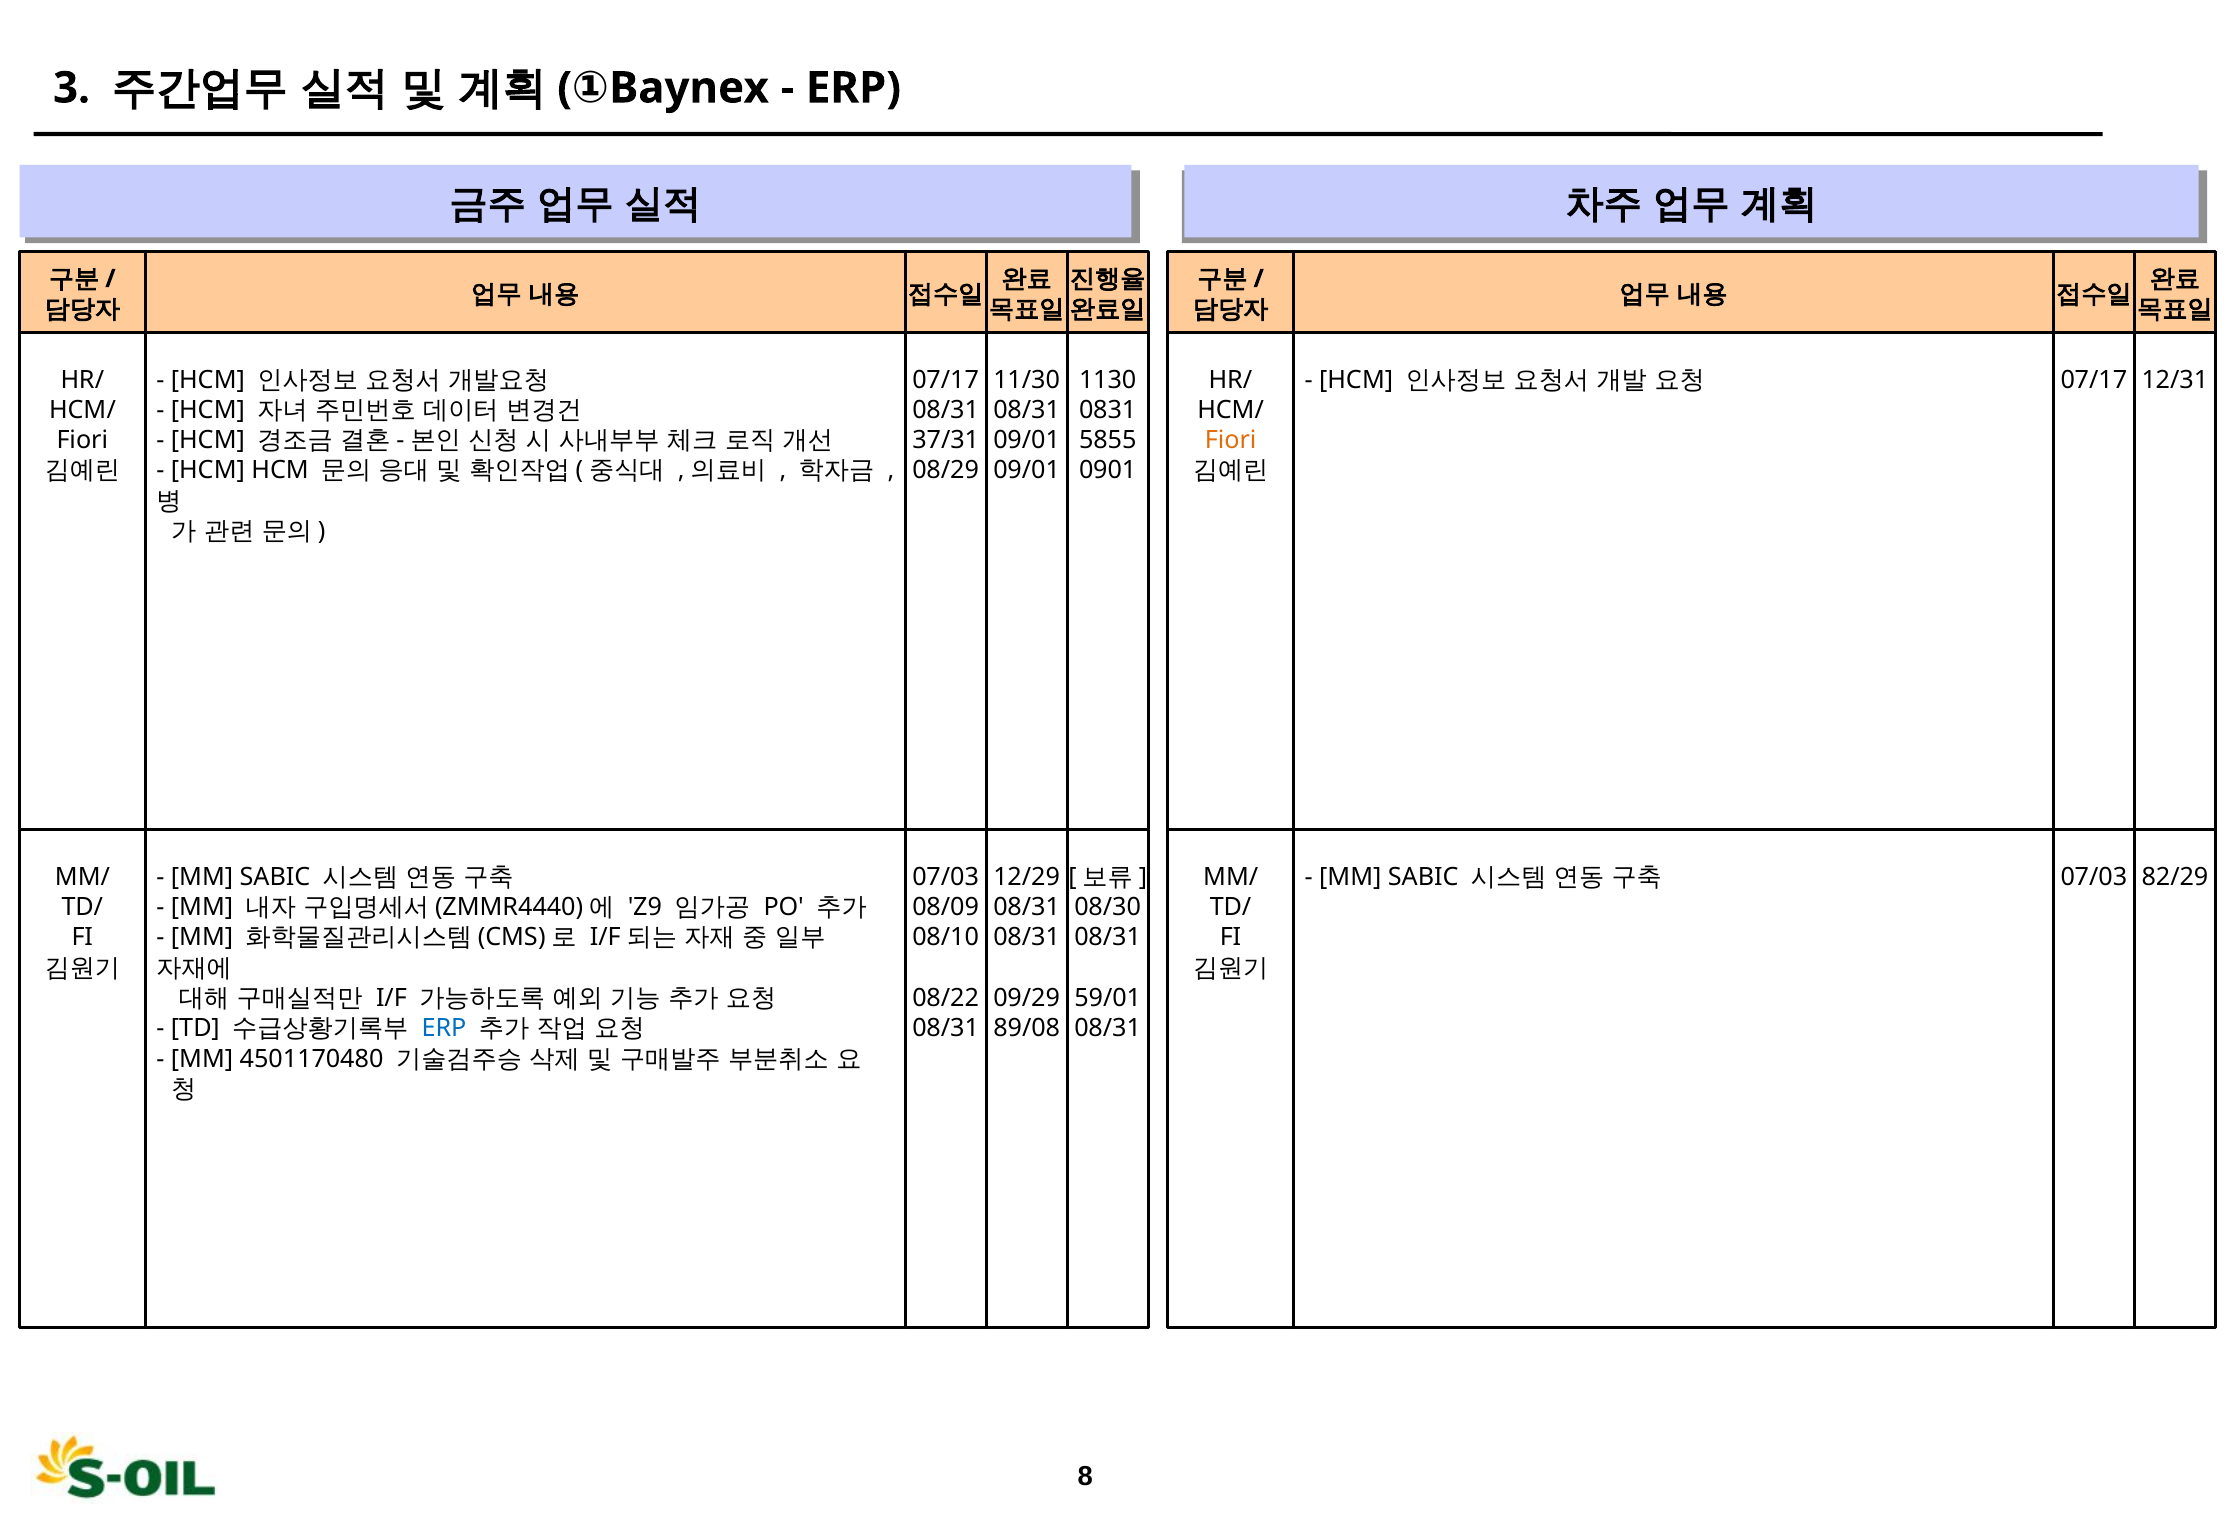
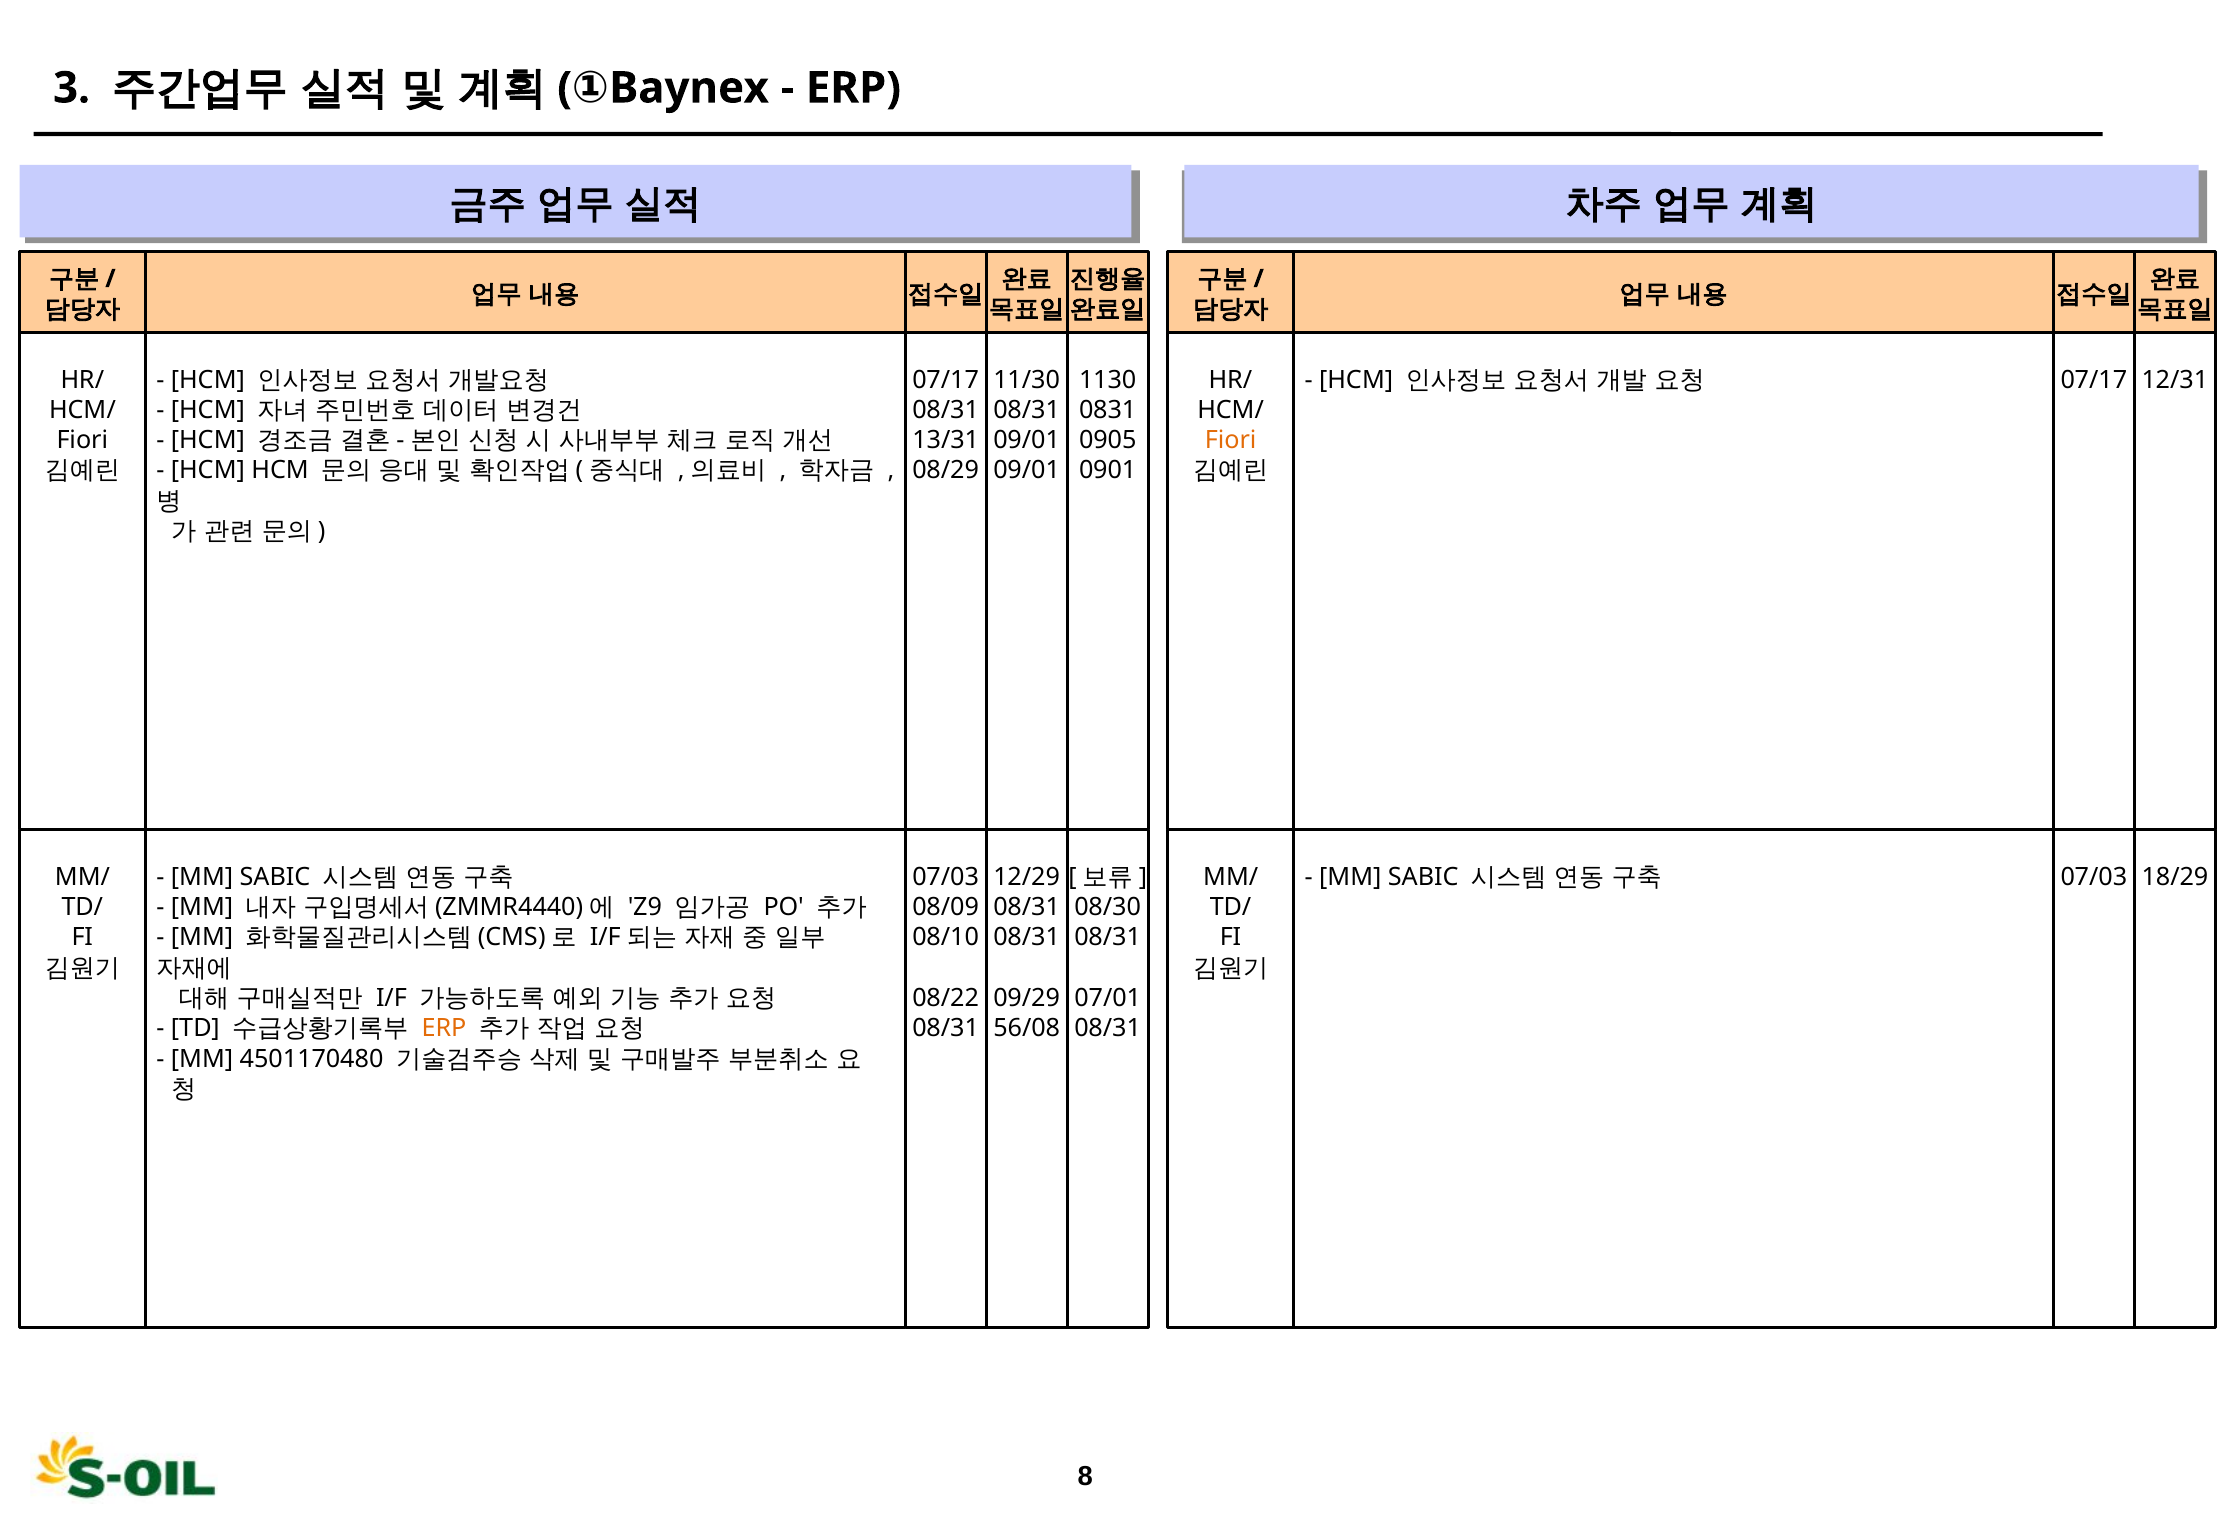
37/31: 37/31 -> 13/31 (946, 440)
5855: 5855 -> 0905 (1108, 440)
82/29: 82/29 -> 18/29 (2175, 877)
59/01: 59/01 -> 07/01 (1108, 998)
ERP colour: blue -> orange (444, 1028)
89/08: 89/08 -> 56/08 (1027, 1028)
